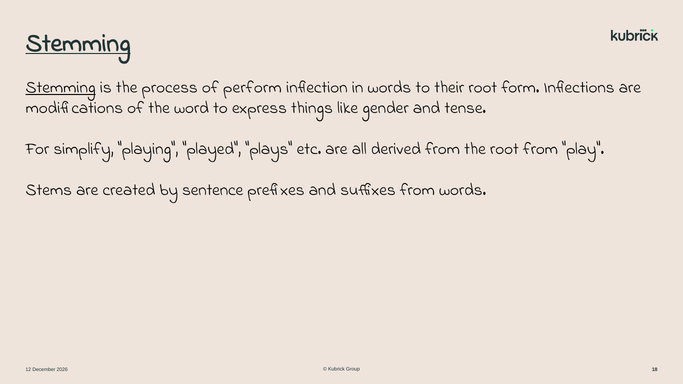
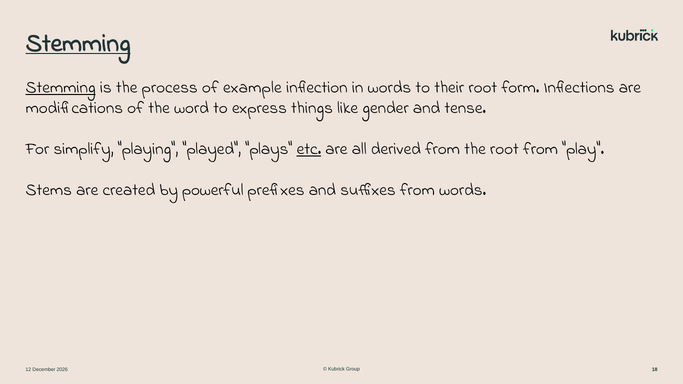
perform: perform -> example (252, 87)
etc underline: none -> present (309, 149)
sentence: sentence -> powerful (213, 190)
